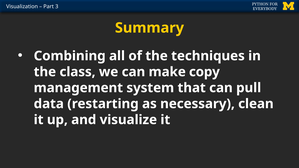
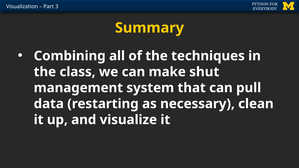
copy: copy -> shut (204, 72)
